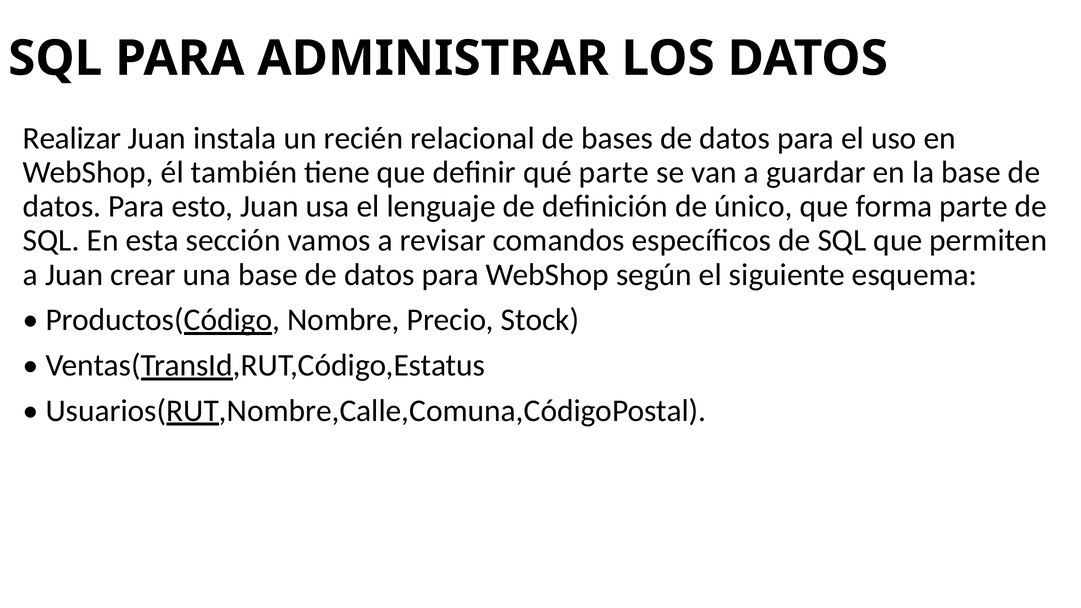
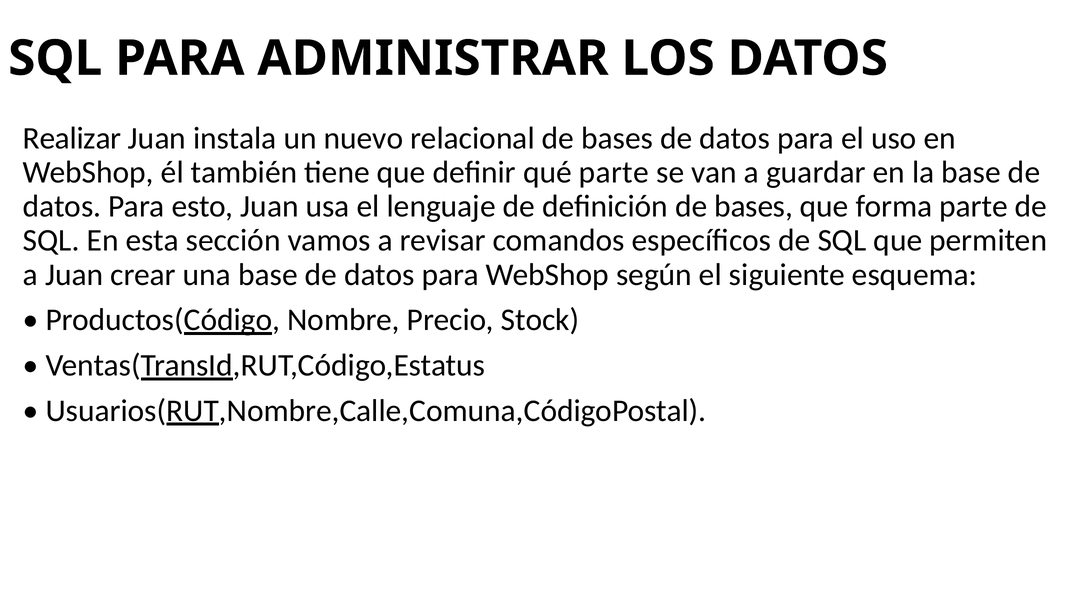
recién: recién -> nuevo (363, 138)
definición de único: único -> bases (754, 207)
